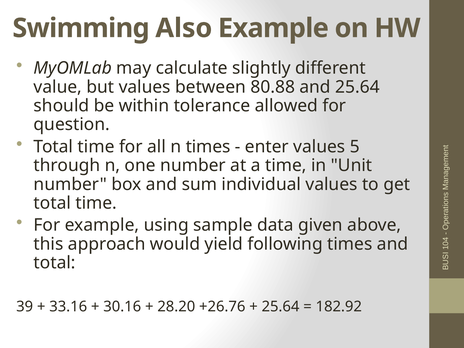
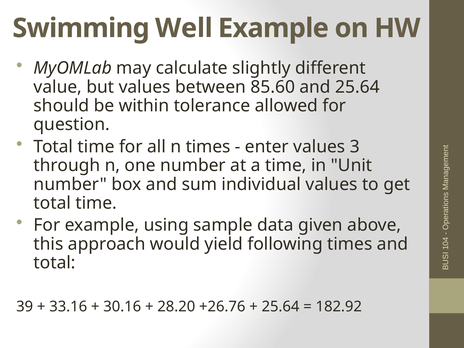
Also: Also -> Well (184, 28)
80.88: 80.88 -> 85.60 (273, 87)
5: 5 -> 3 (355, 147)
